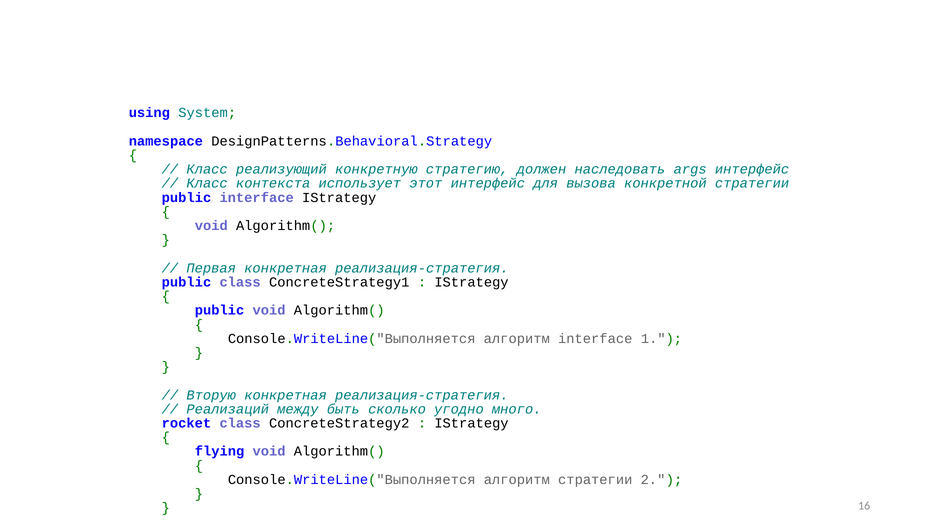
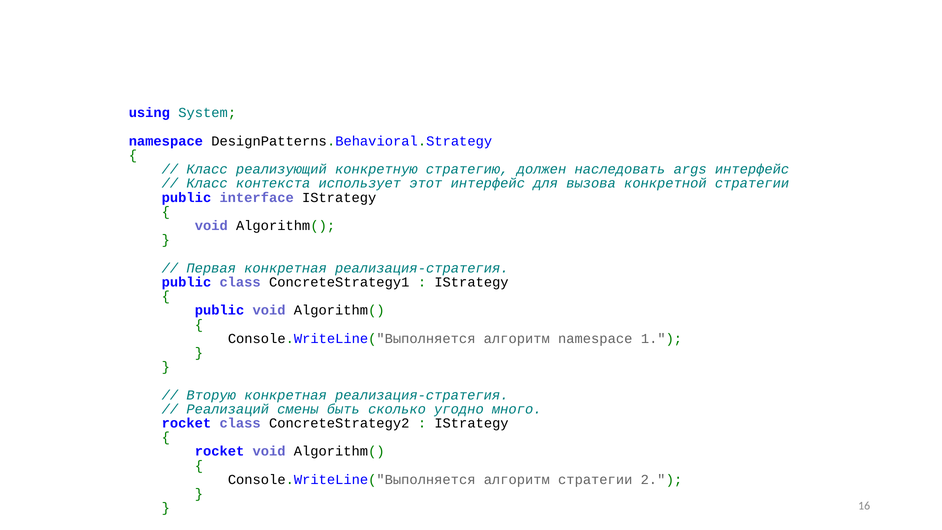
алгоритм interface: interface -> namespace (595, 339)
между: между -> смены (298, 409)
flying: flying -> rocket (220, 451)
